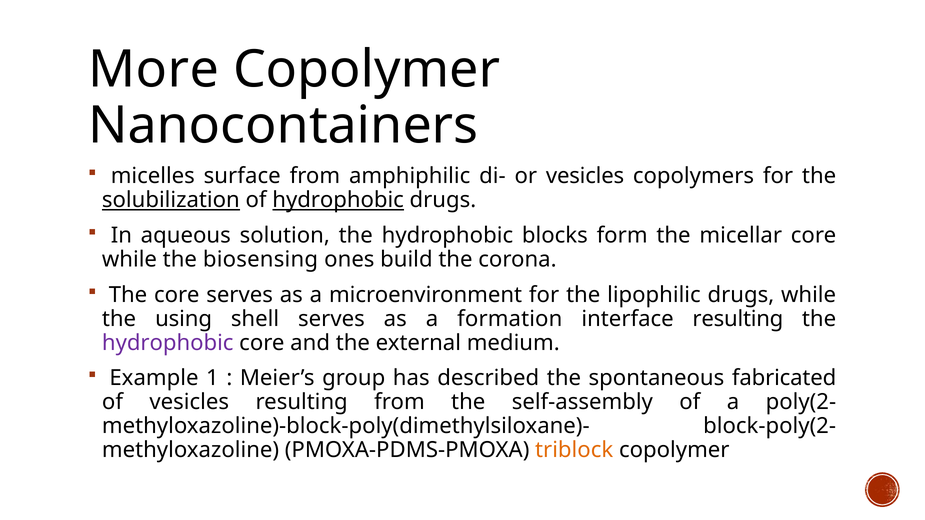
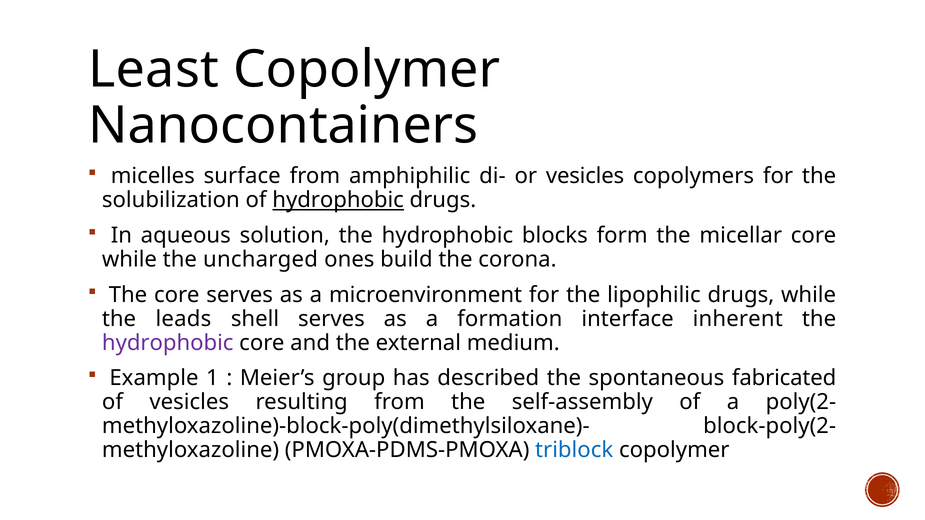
More: More -> Least (154, 69)
solubilization underline: present -> none (171, 200)
biosensing: biosensing -> uncharged (260, 260)
using: using -> leads (183, 319)
interface resulting: resulting -> inherent (738, 319)
triblock colour: orange -> blue (574, 450)
